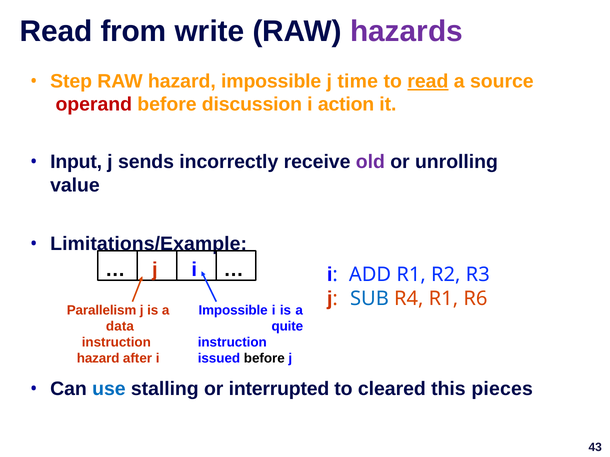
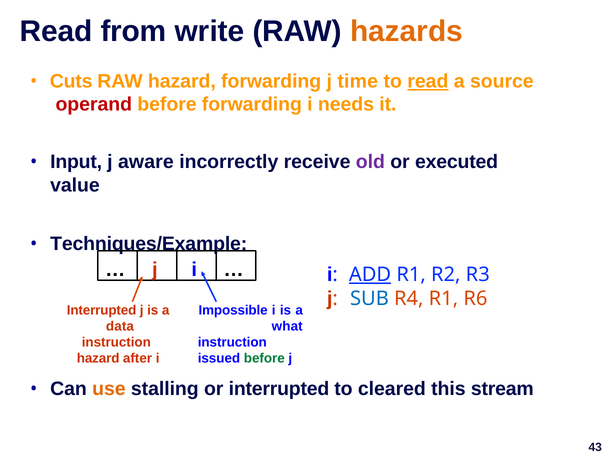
hazards colour: purple -> orange (407, 31)
Step: Step -> Cuts (71, 81)
hazard impossible: impossible -> forwarding (271, 81)
before discussion: discussion -> forwarding (252, 105)
action: action -> needs (346, 105)
sends: sends -> aware (146, 162)
unrolling: unrolling -> executed (457, 162)
Limitations/Example: Limitations/Example -> Techniques/Example (149, 244)
ADD underline: none -> present (370, 275)
Parallelism: Parallelism -> Interrupted (102, 310)
quite: quite -> what (287, 326)
before colour: black -> green (264, 358)
use colour: blue -> orange (109, 389)
pieces: pieces -> stream (502, 389)
